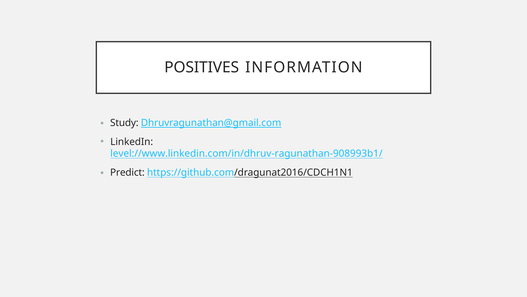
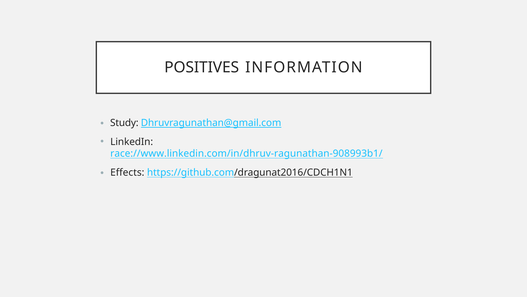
level://www.linkedin.com/in/dhruv-ragunathan-908993b1/: level://www.linkedin.com/in/dhruv-ragunathan-908993b1/ -> race://www.linkedin.com/in/dhruv-ragunathan-908993b1/ (246, 153)
Predict: Predict -> Effects (127, 172)
